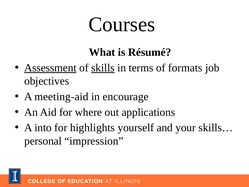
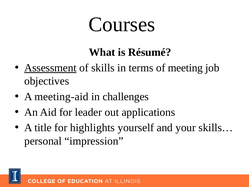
skills underline: present -> none (103, 68)
formats: formats -> meeting (185, 68)
encourage: encourage -> challenges (126, 97)
where: where -> leader (88, 112)
into: into -> title (43, 128)
